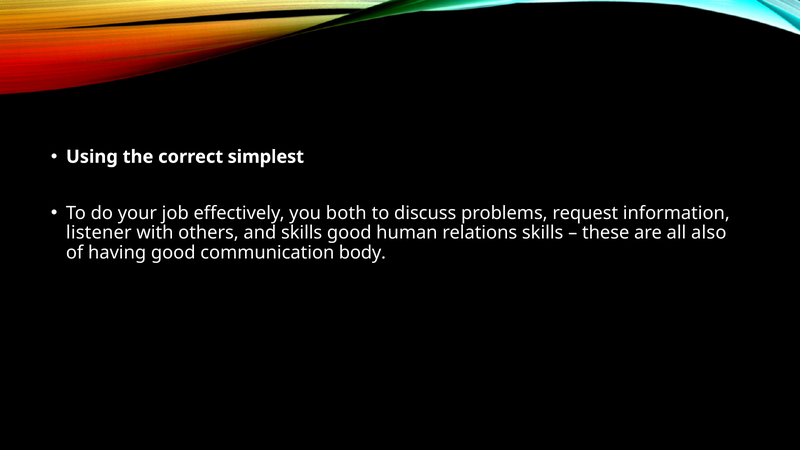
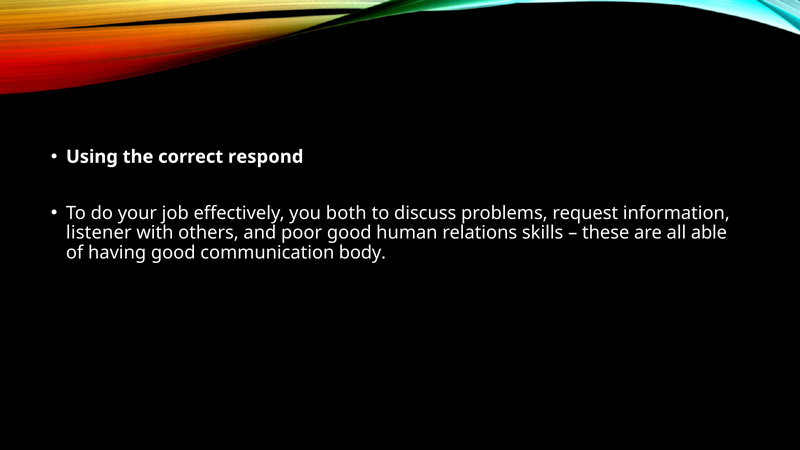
simplest: simplest -> respond (266, 157)
and skills: skills -> poor (302, 233)
also: also -> able (709, 233)
